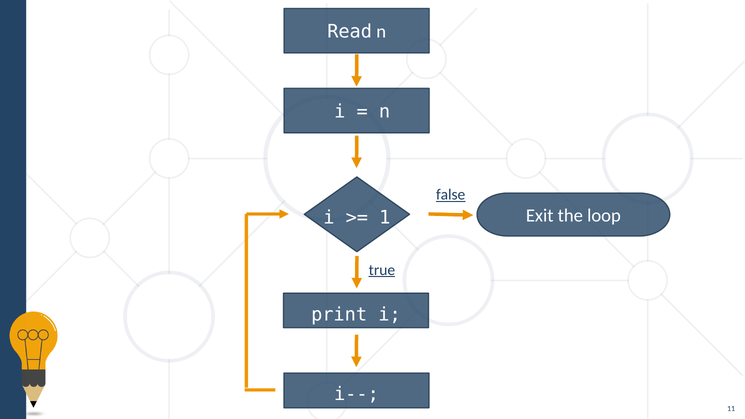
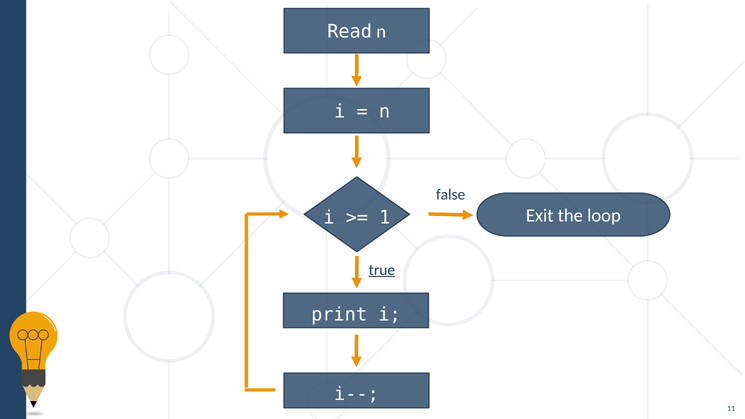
false underline: present -> none (451, 195)
